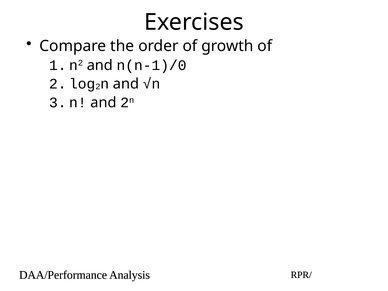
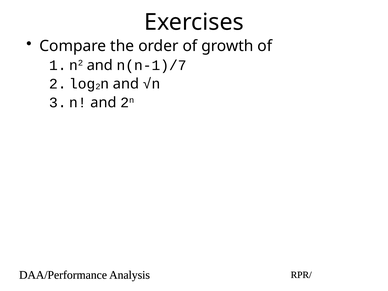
n(n-1)/0: n(n-1)/0 -> n(n-1)/7 (152, 65)
